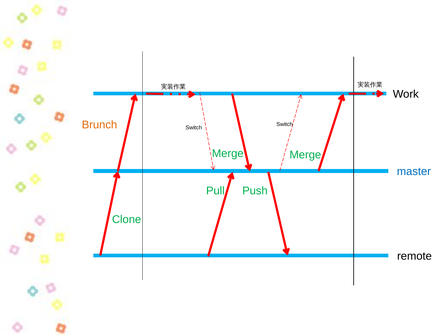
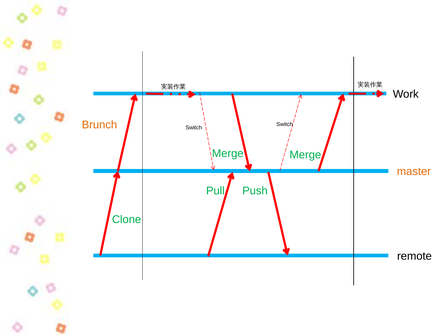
master colour: blue -> orange (414, 172)
